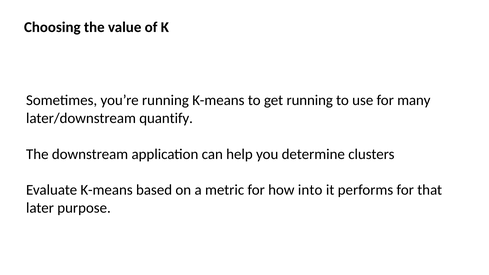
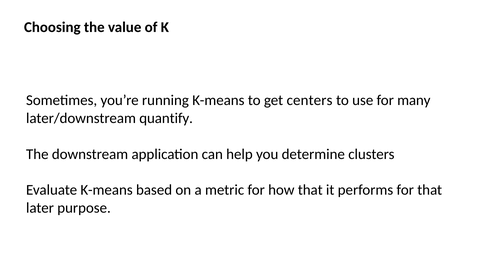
get running: running -> centers (310, 100)
how into: into -> that (310, 190)
